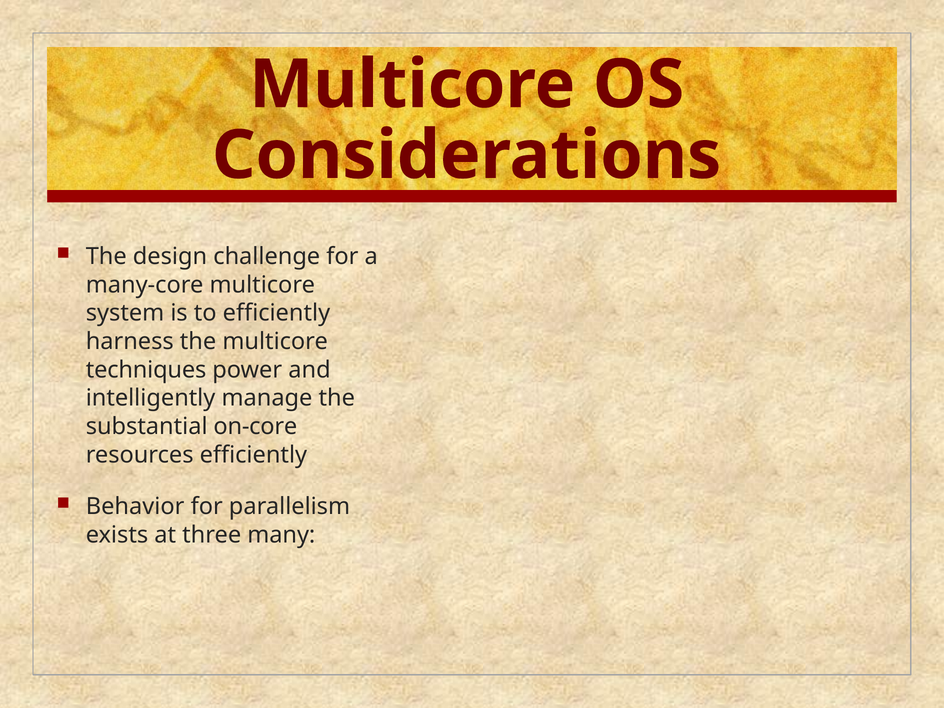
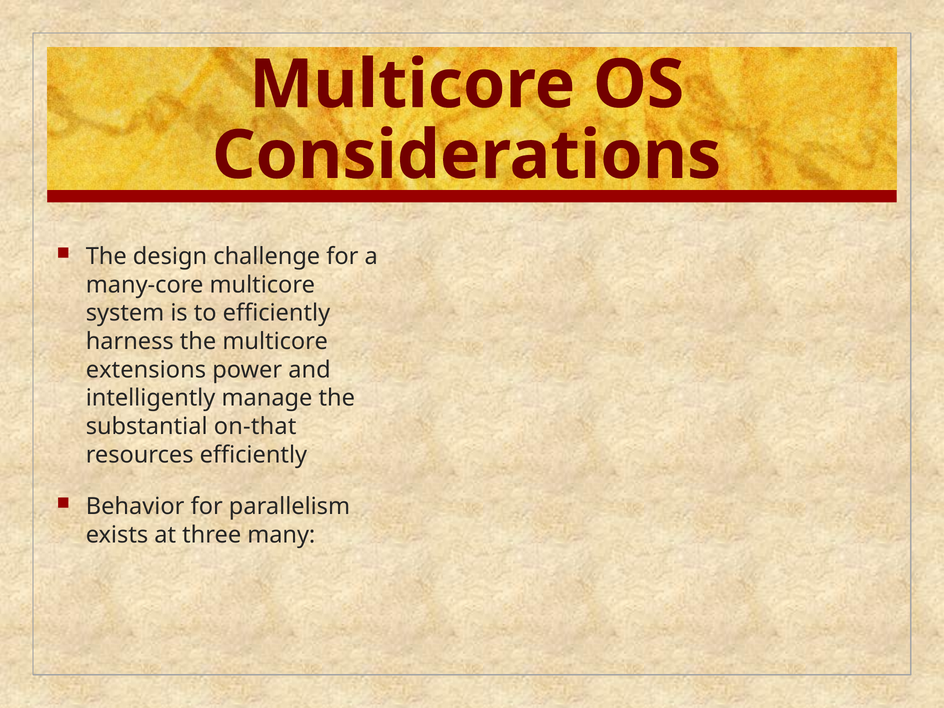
techniques: techniques -> extensions (146, 370)
on-core: on-core -> on-that (255, 426)
